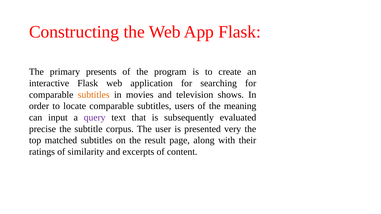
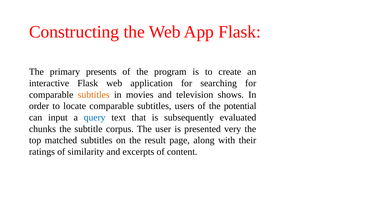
meaning: meaning -> potential (240, 106)
query colour: purple -> blue (95, 118)
precise: precise -> chunks (42, 129)
